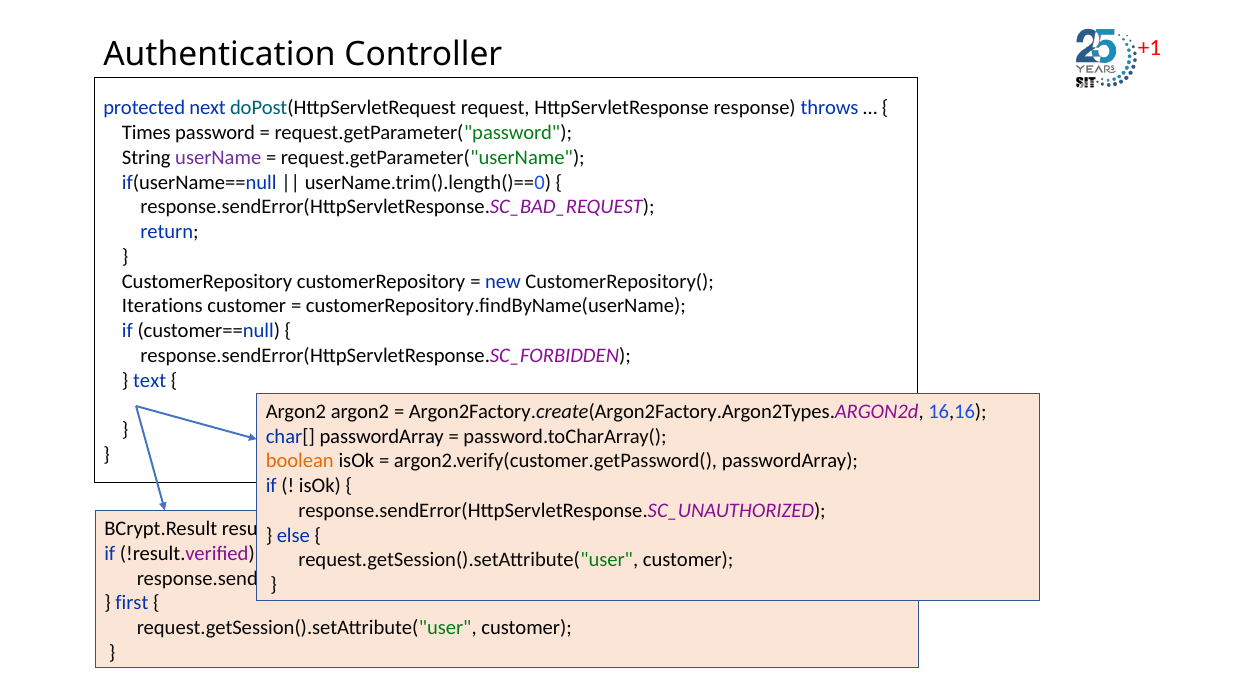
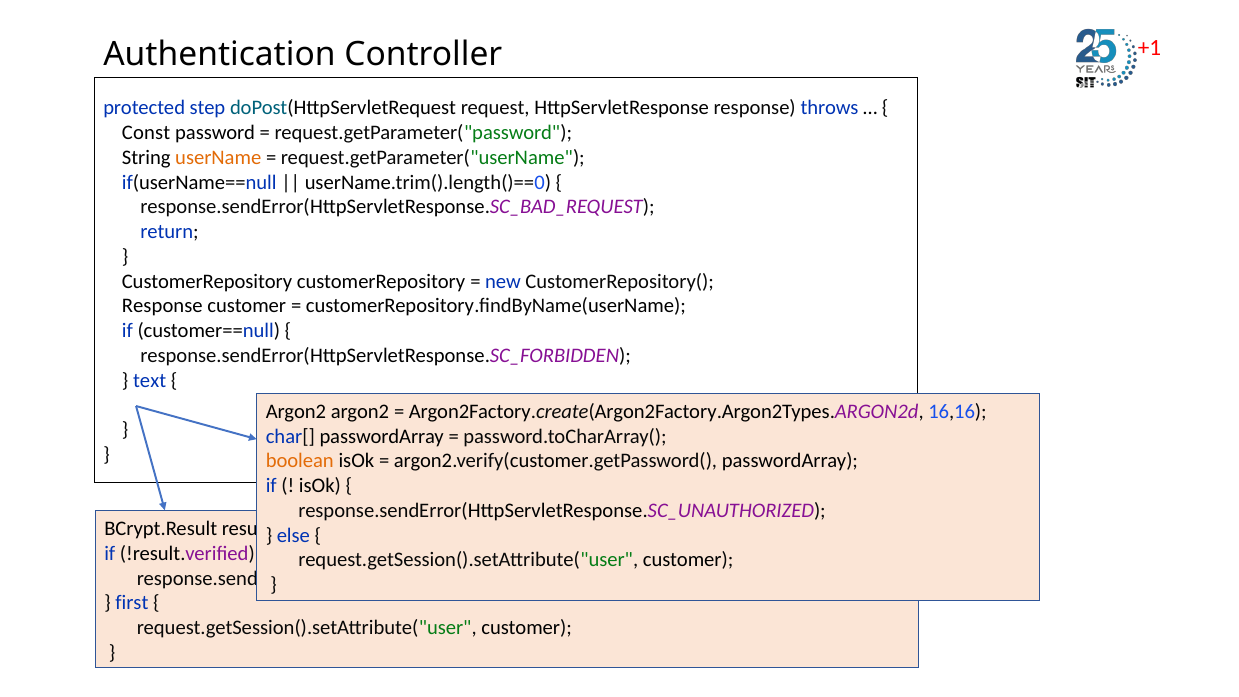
next: next -> step (208, 108)
Times: Times -> Const (146, 133)
userName colour: purple -> orange (218, 157)
Iterations: Iterations -> Response (162, 306)
